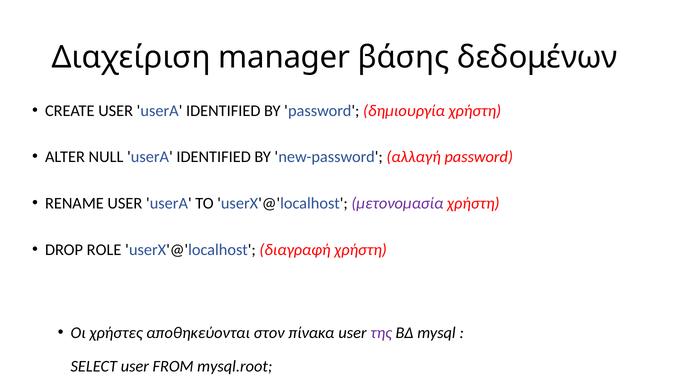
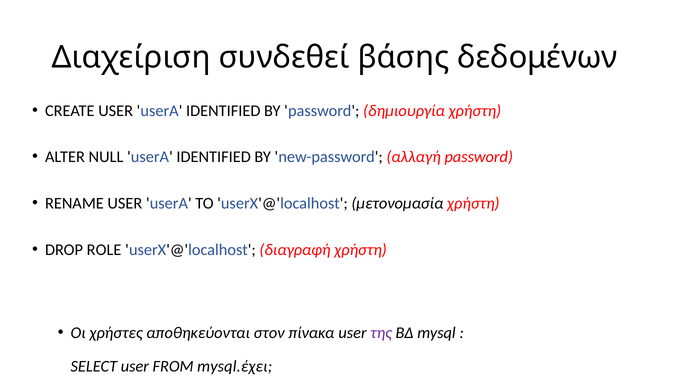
manager: manager -> συνδεθεί (284, 57)
μετονομασία colour: purple -> black (397, 203)
mysql.root: mysql.root -> mysql.έχει (235, 366)
